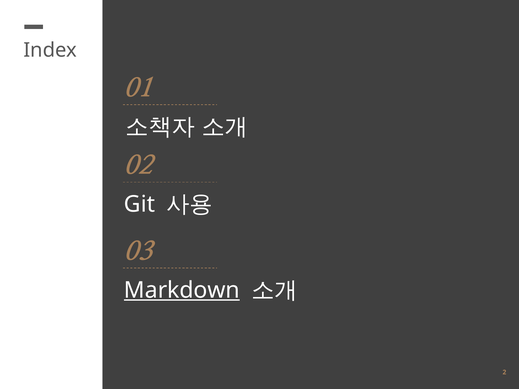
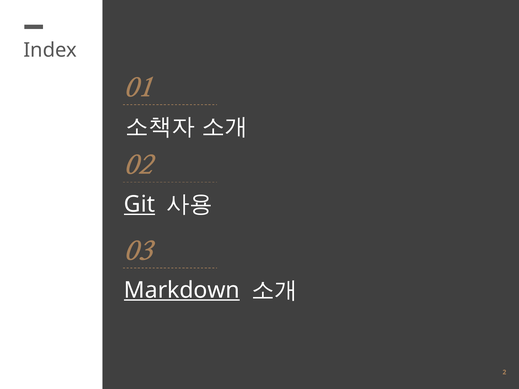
Git underline: none -> present (139, 204)
